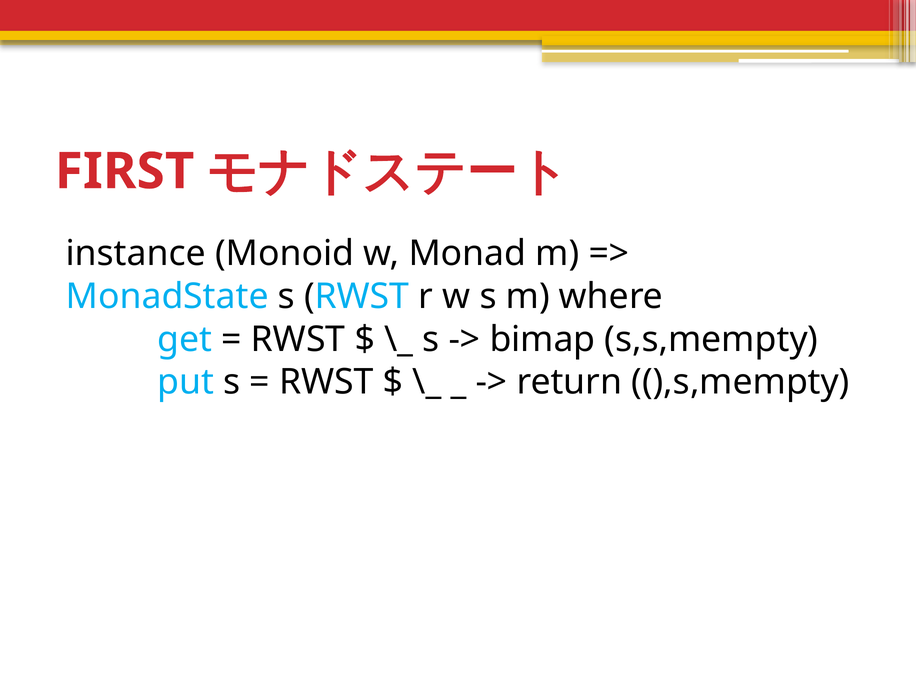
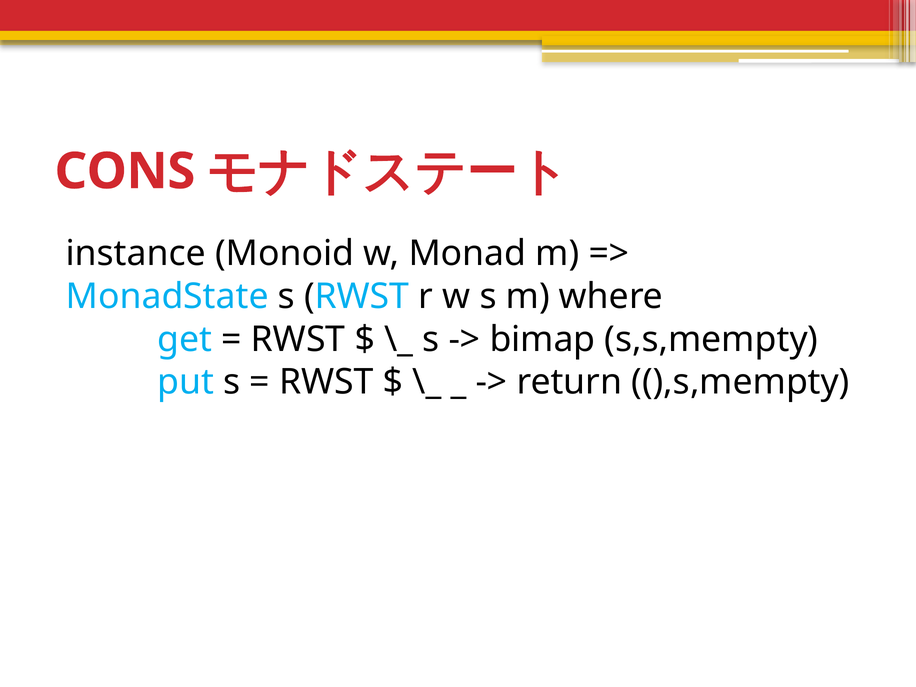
FIRST: FIRST -> CONS (125, 171)
